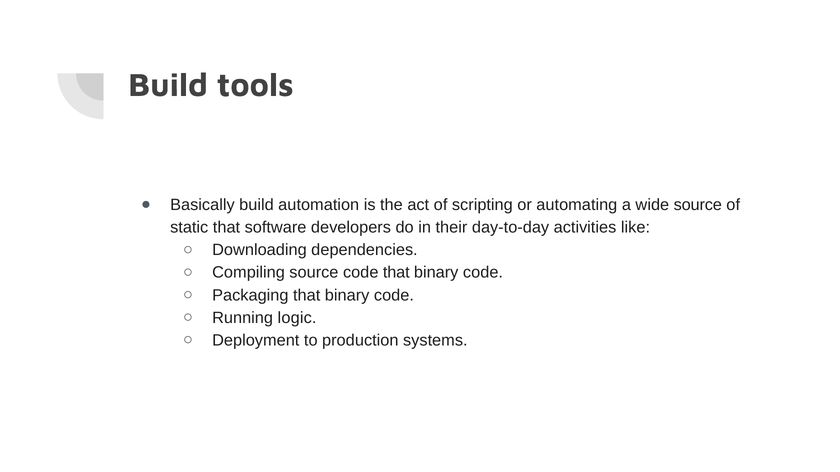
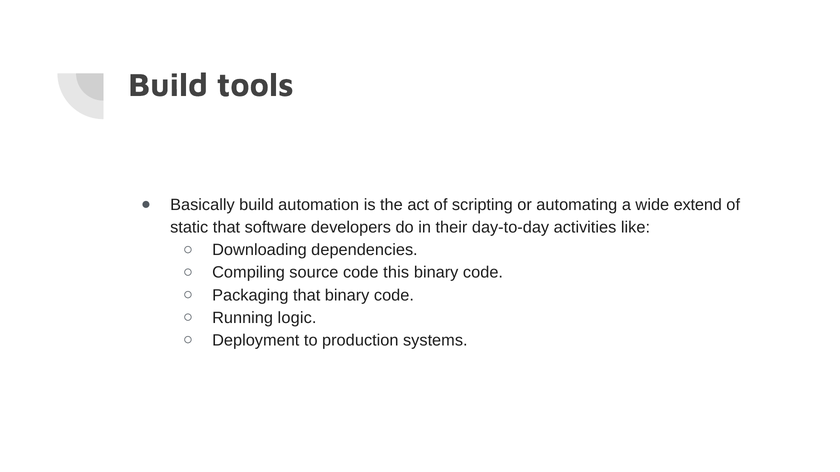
wide source: source -> extend (698, 205)
code that: that -> this (396, 273)
